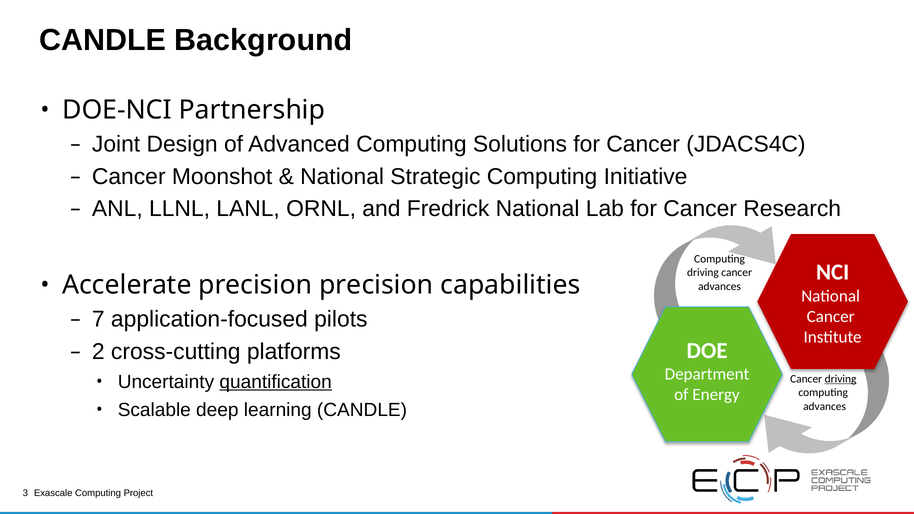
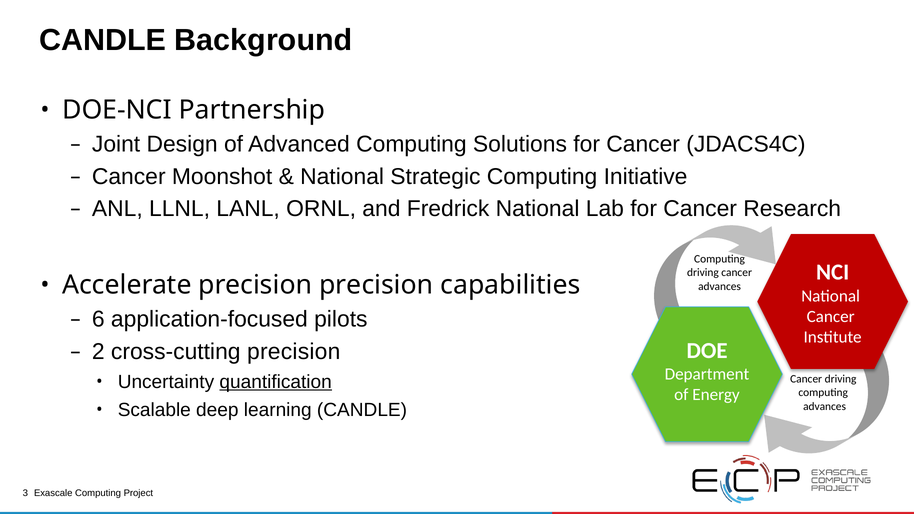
7: 7 -> 6 (98, 319)
cross-cutting platforms: platforms -> precision (294, 352)
driving underline: present -> none (841, 379)
